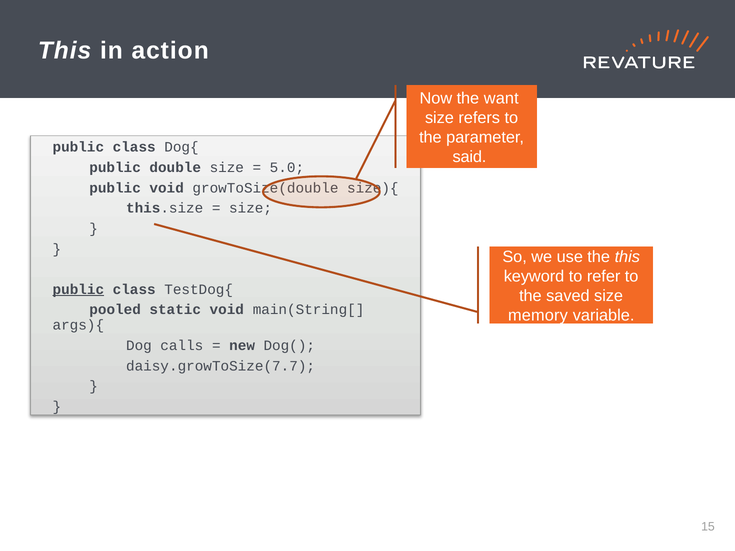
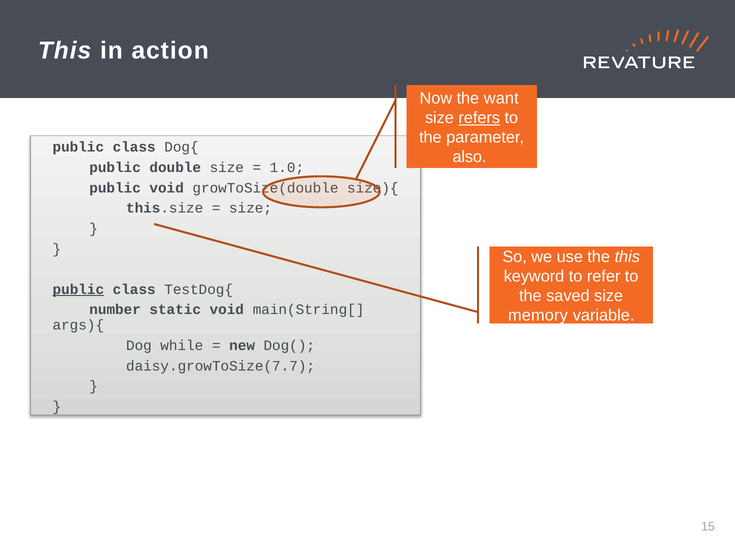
refers underline: none -> present (479, 118)
said: said -> also (469, 157)
5.0: 5.0 -> 1.0 (287, 168)
pooled: pooled -> number (115, 310)
calls: calls -> while (182, 346)
